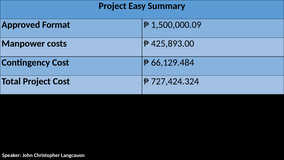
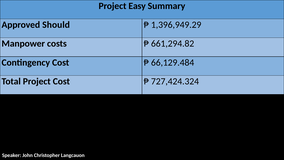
Format: Format -> Should (56, 25)
1,500,000.09: 1,500,000.09 -> 1,396,949.29 (176, 25)
425,893.00: 425,893.00 -> 661,294.82 (173, 44)
